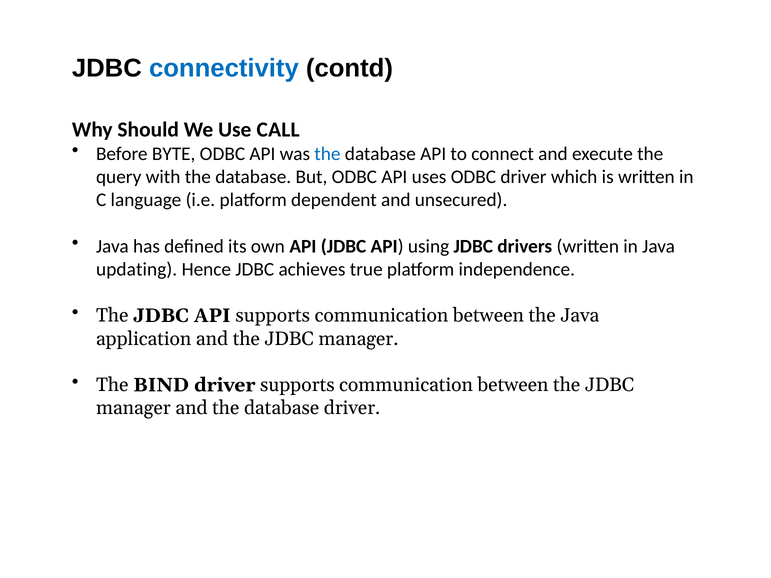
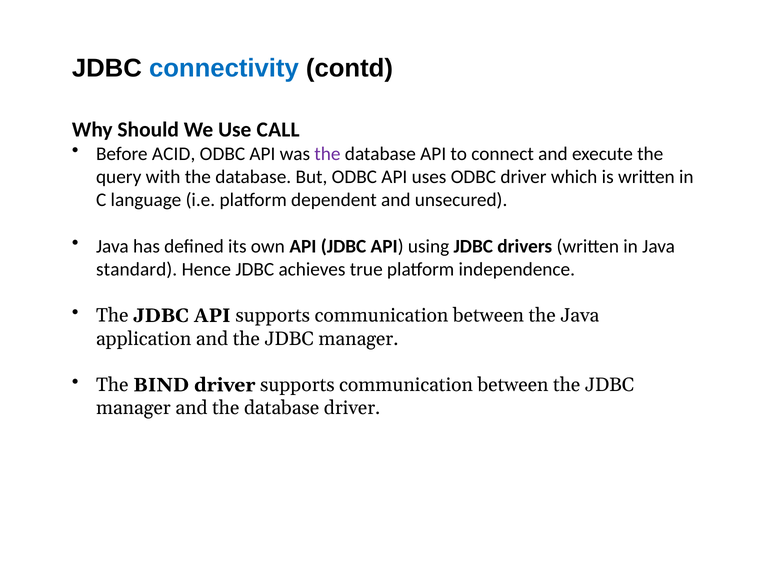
BYTE: BYTE -> ACID (174, 154)
the colour: blue -> purple (327, 154)
updating: updating -> standard (137, 269)
